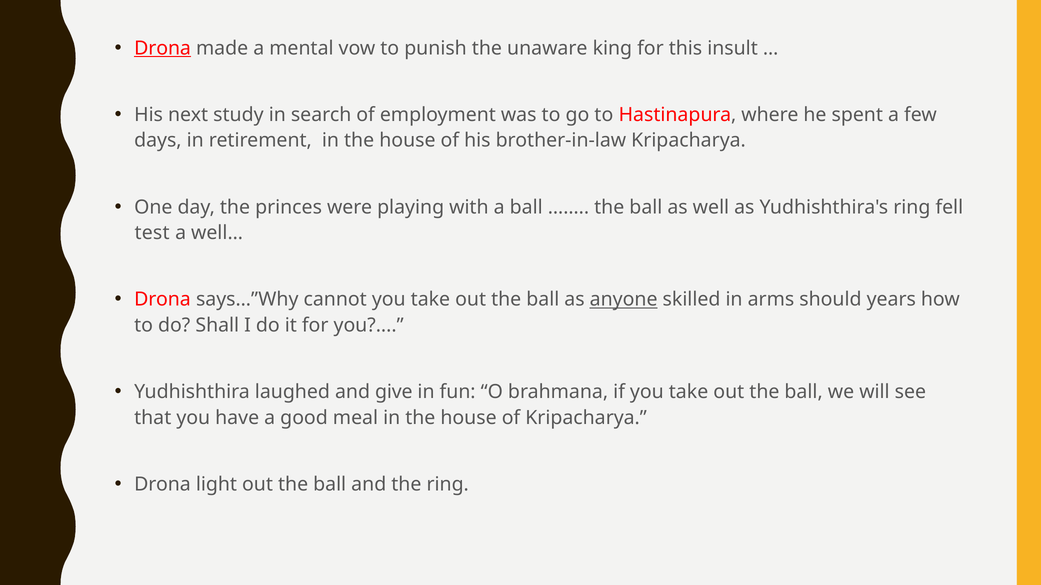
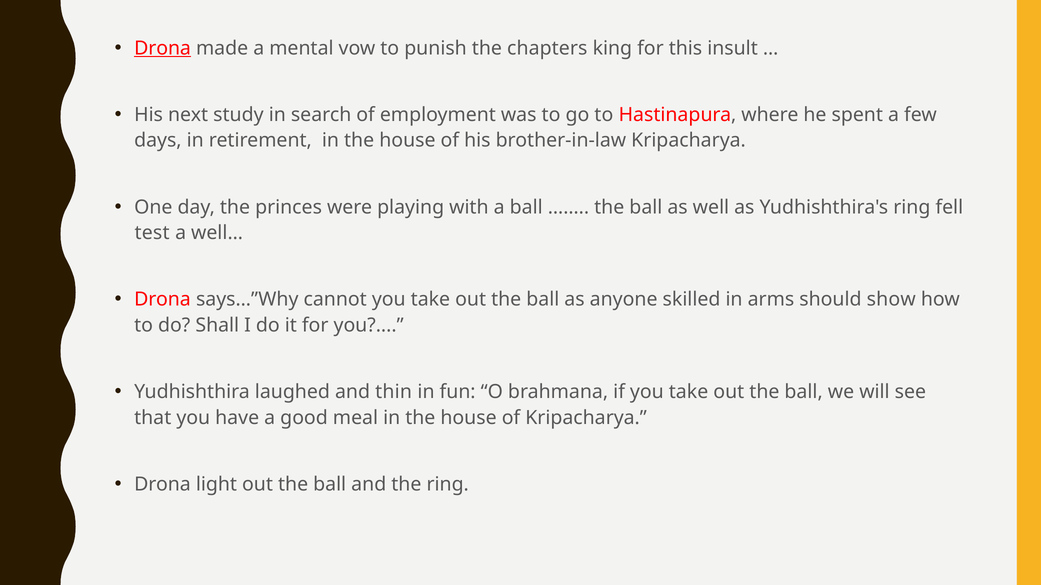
unaware: unaware -> chapters (547, 48)
anyone underline: present -> none (624, 300)
years: years -> show (891, 300)
give: give -> thin (394, 392)
